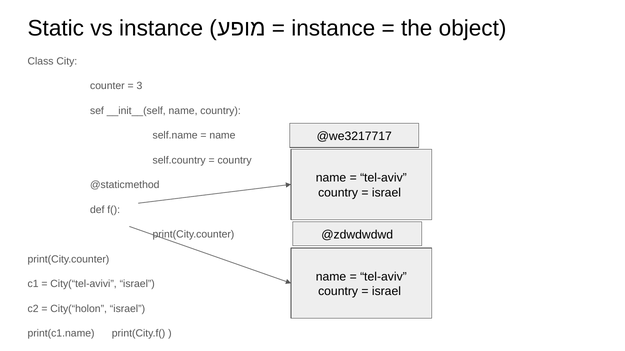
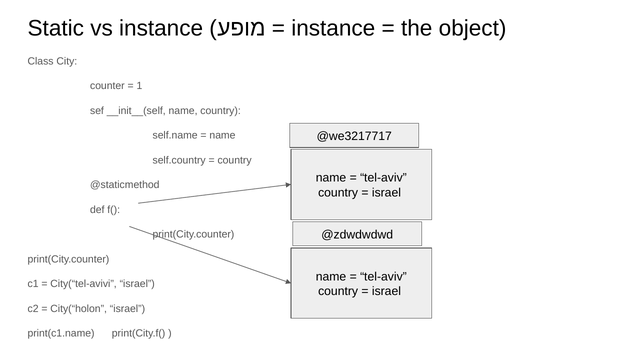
3: 3 -> 1 (139, 86)
